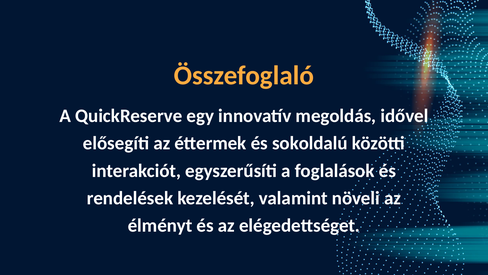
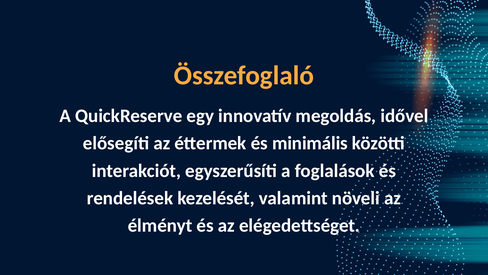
sokoldalú: sokoldalú -> minimális (310, 143)
